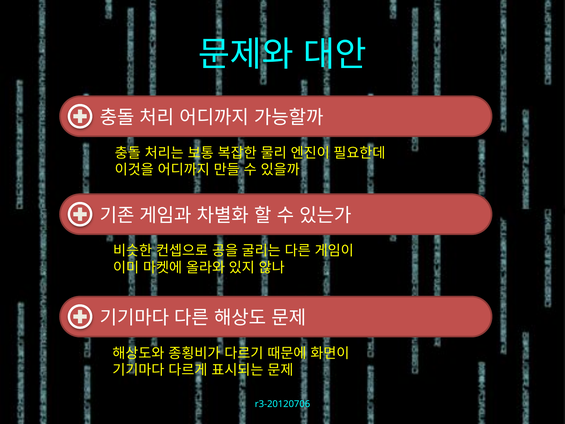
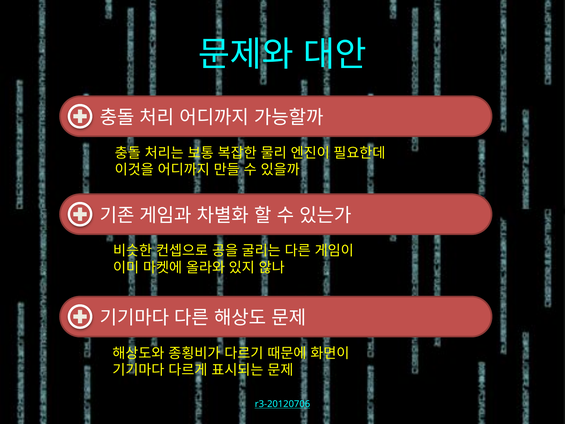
r3-20120706 underline: none -> present (282, 404)
